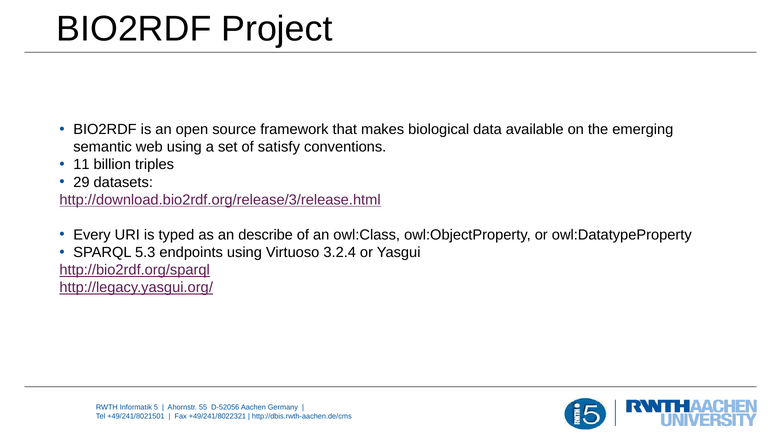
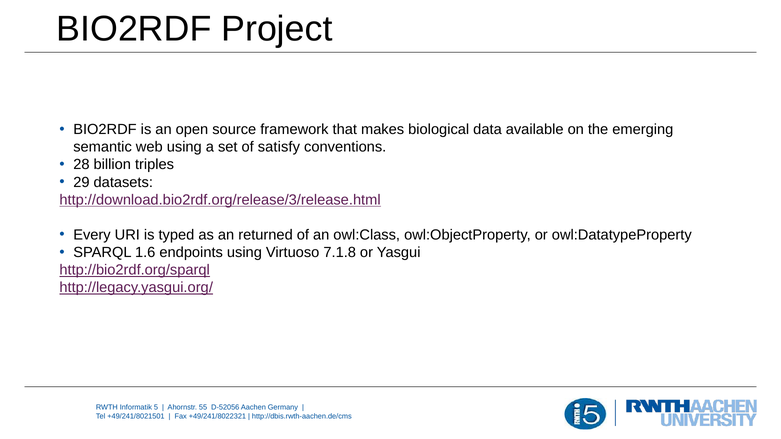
11: 11 -> 28 (81, 165)
describe: describe -> returned (266, 235)
5.3: 5.3 -> 1.6 (145, 253)
3.2.4: 3.2.4 -> 7.1.8 (340, 253)
